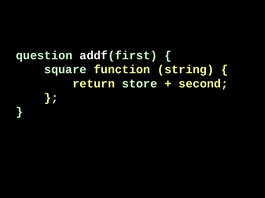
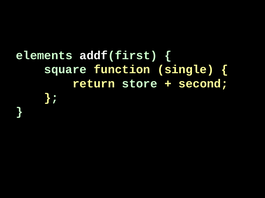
question: question -> elements (44, 56)
string: string -> single (186, 70)
